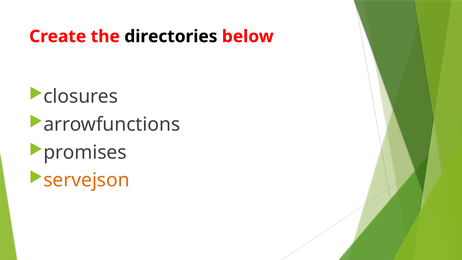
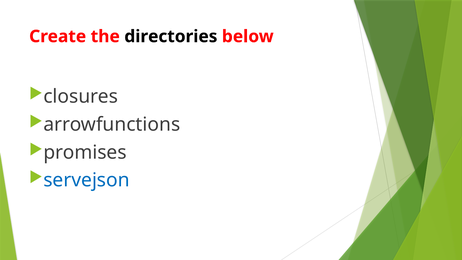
servejson colour: orange -> blue (87, 180)
